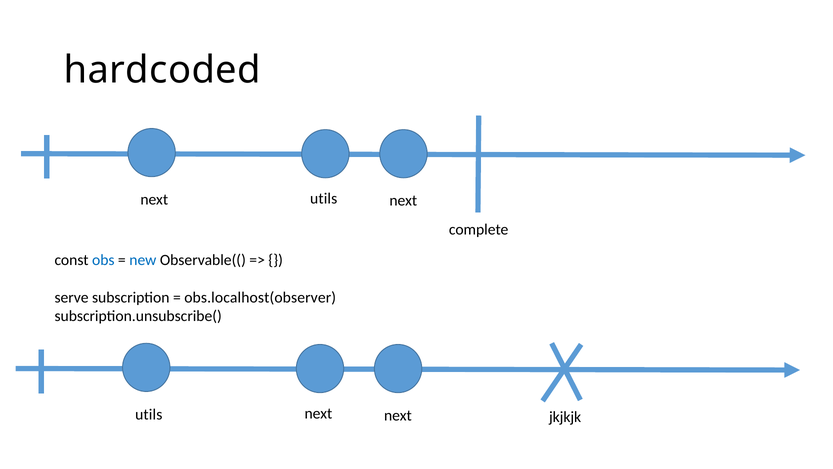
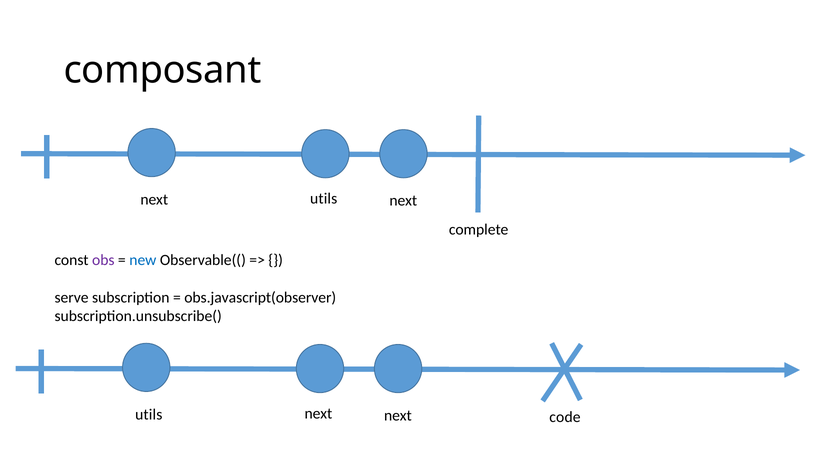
hardcoded: hardcoded -> composant (163, 70)
obs colour: blue -> purple (103, 260)
obs.localhost(observer: obs.localhost(observer -> obs.javascript(observer (260, 297)
jkjkjk: jkjkjk -> code (565, 417)
